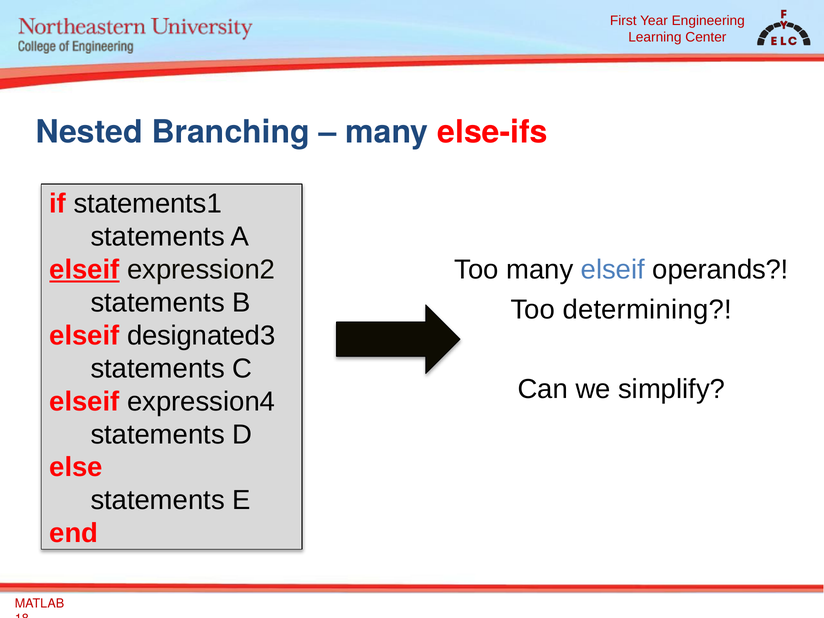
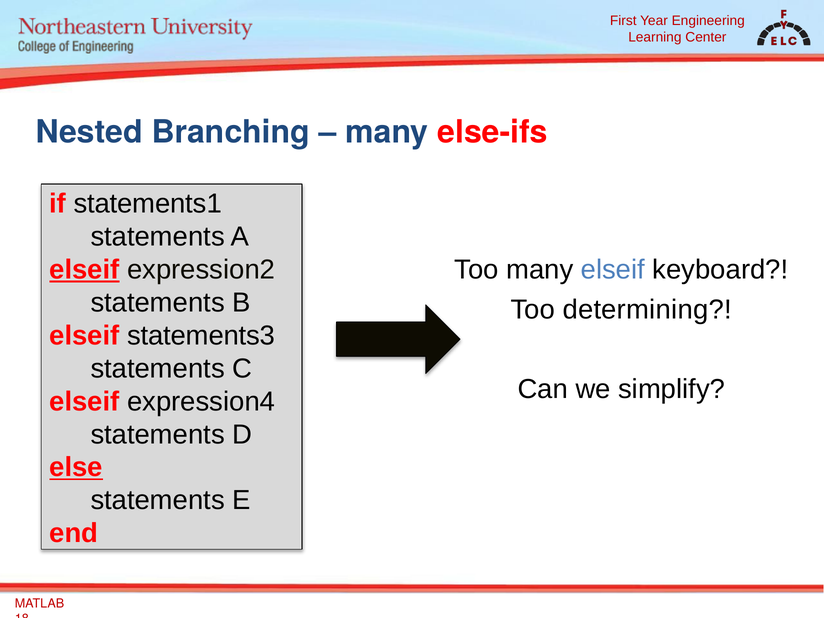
operands: operands -> keyboard (720, 270)
designated3: designated3 -> statements3 (201, 336)
else underline: none -> present (76, 467)
